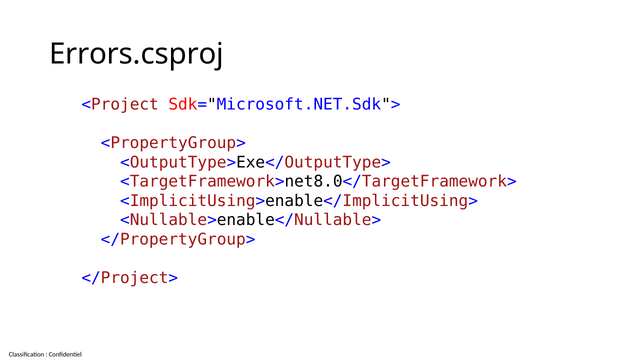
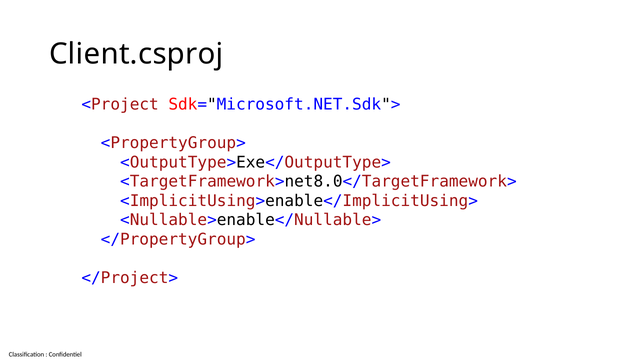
Errors.csproj: Errors.csproj -> Client.csproj (136, 54)
